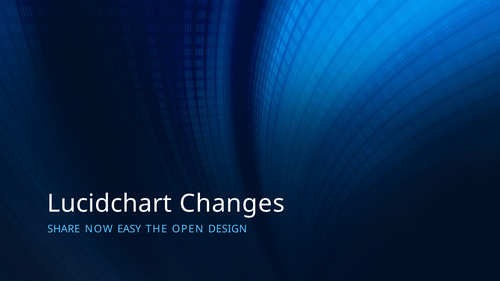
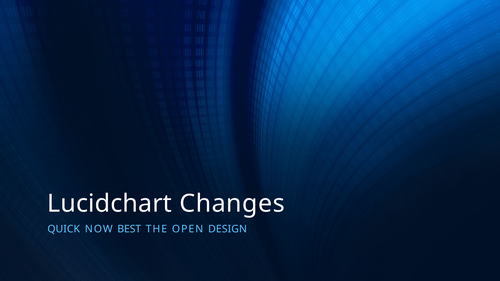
SHARE: SHARE -> QUICK (64, 229)
EASY: EASY -> BEST (129, 229)
